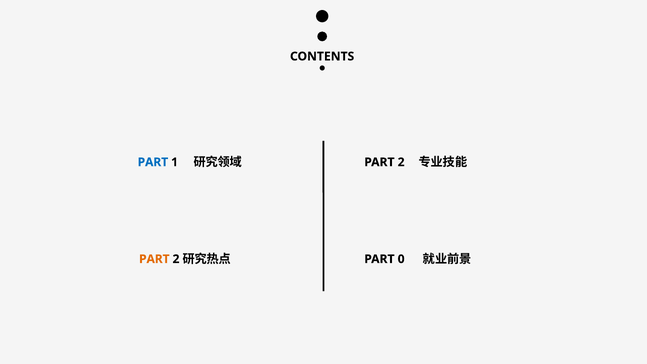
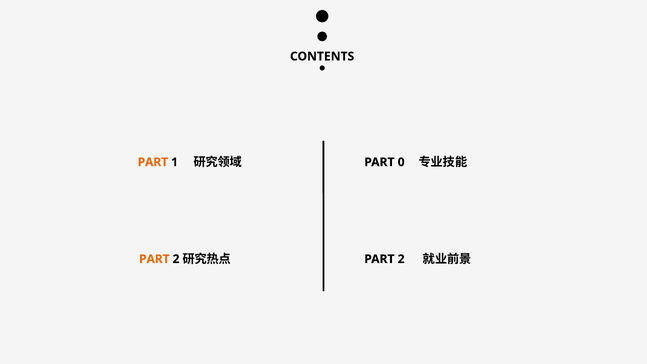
PART colour: blue -> orange (153, 162)
2: 2 -> 0 (401, 162)
0: 0 -> 2 (401, 259)
